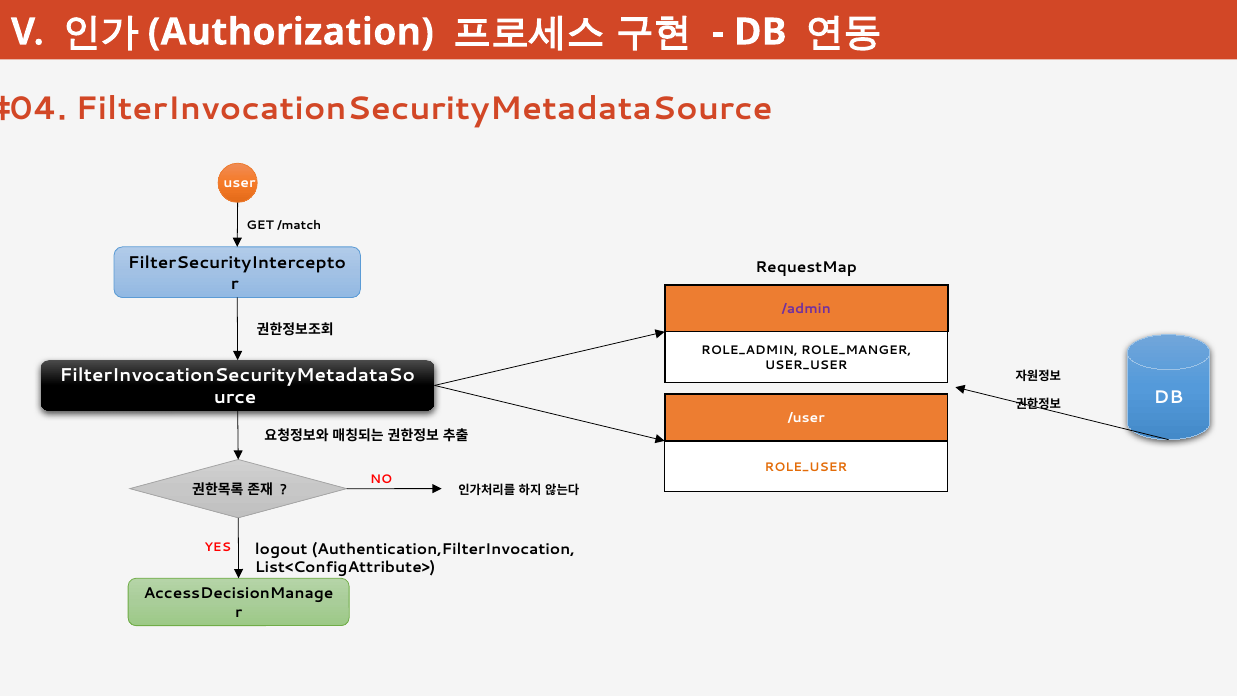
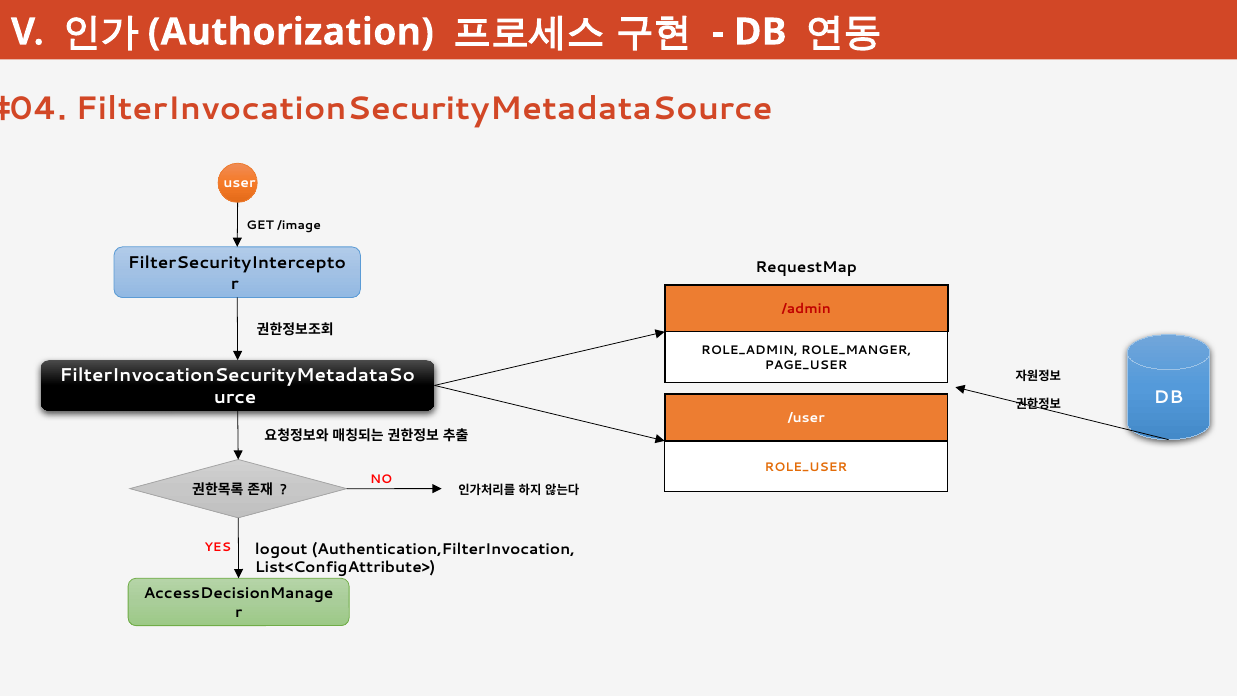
/match: /match -> /image (299, 225)
/admin colour: purple -> red (806, 309)
USER_USER: USER_USER -> PAGE_USER (806, 365)
